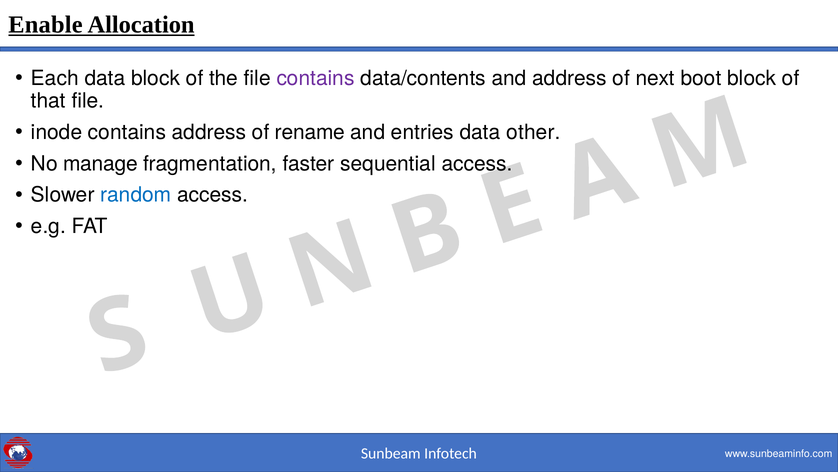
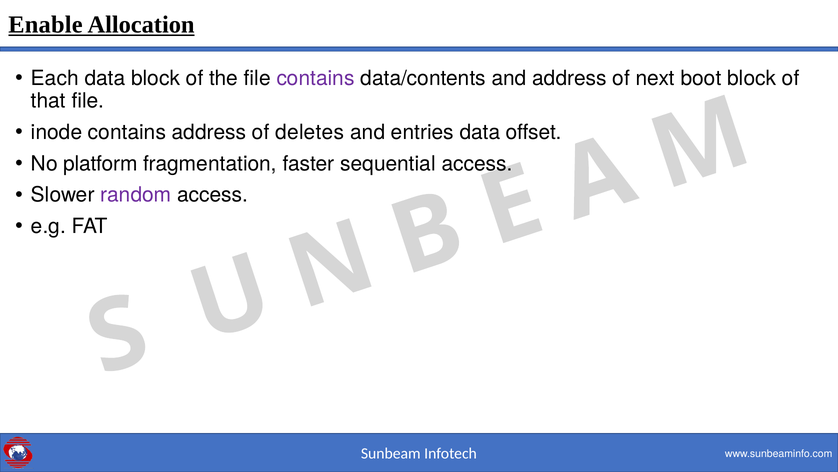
rename: rename -> deletes (310, 132)
other: other -> offset (534, 132)
manage: manage -> platform (100, 163)
random colour: blue -> purple (136, 195)
